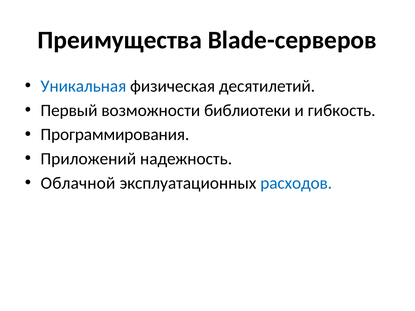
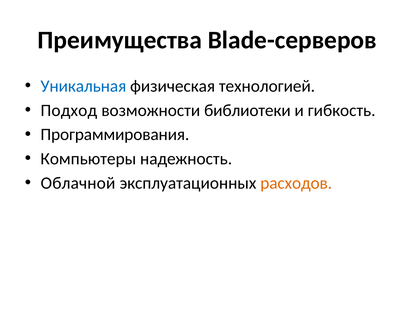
десятилетий: десятилетий -> технологией (267, 86)
Первый: Первый -> Подход (69, 110)
Приложений: Приложений -> Компьютеры (88, 159)
расходов colour: blue -> orange (296, 183)
